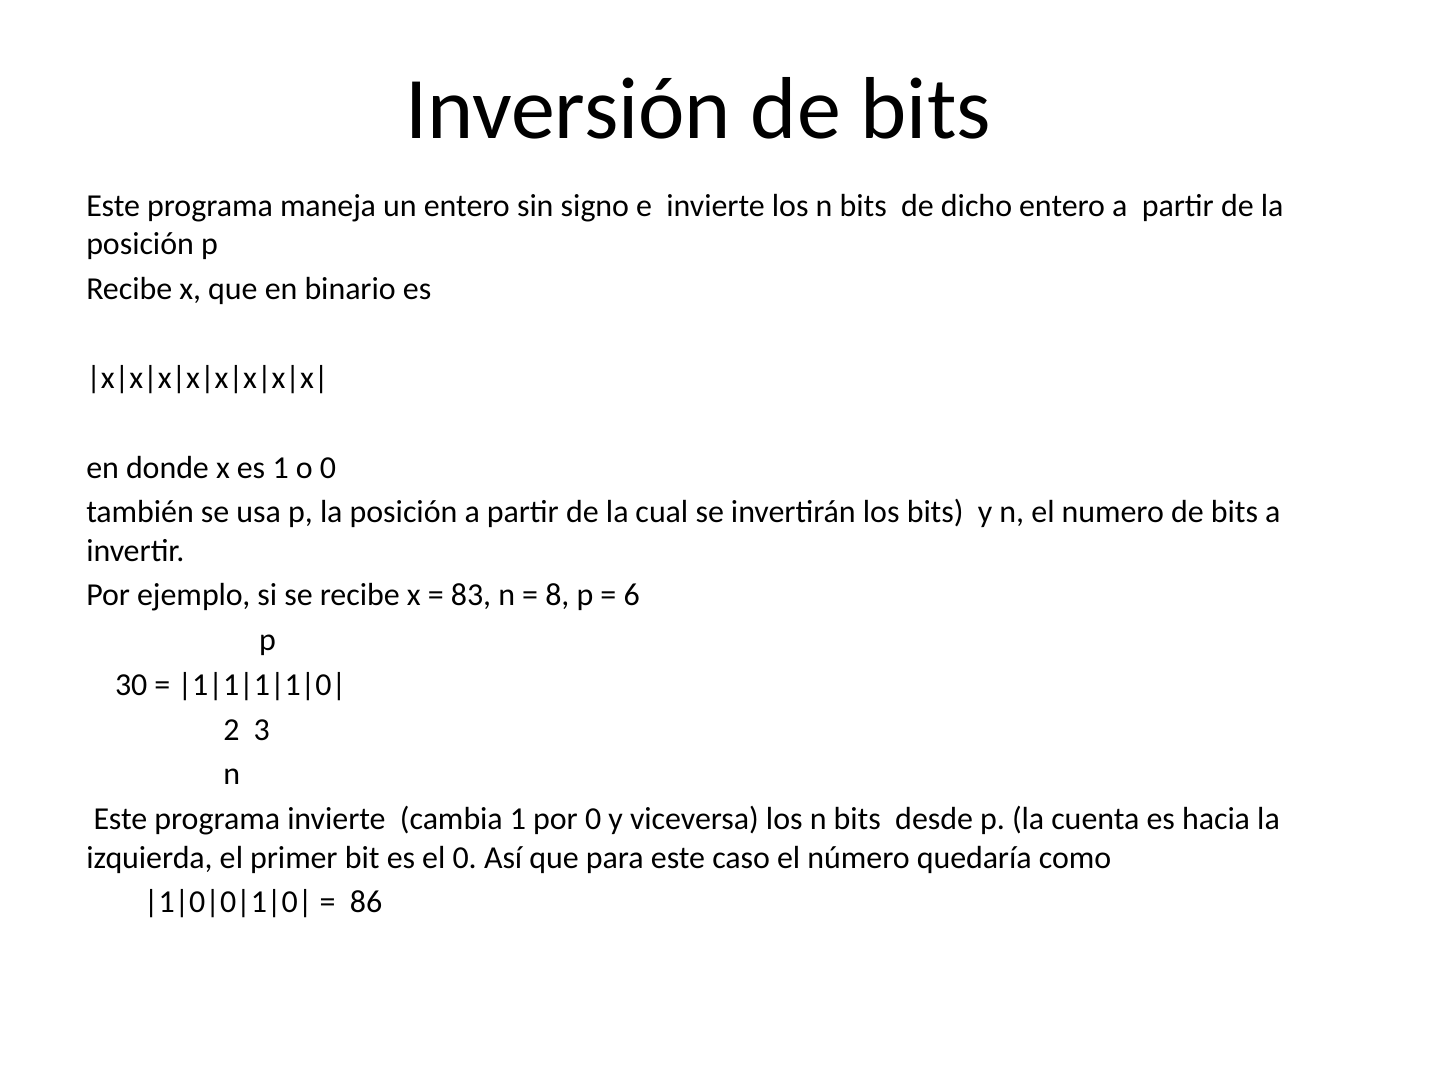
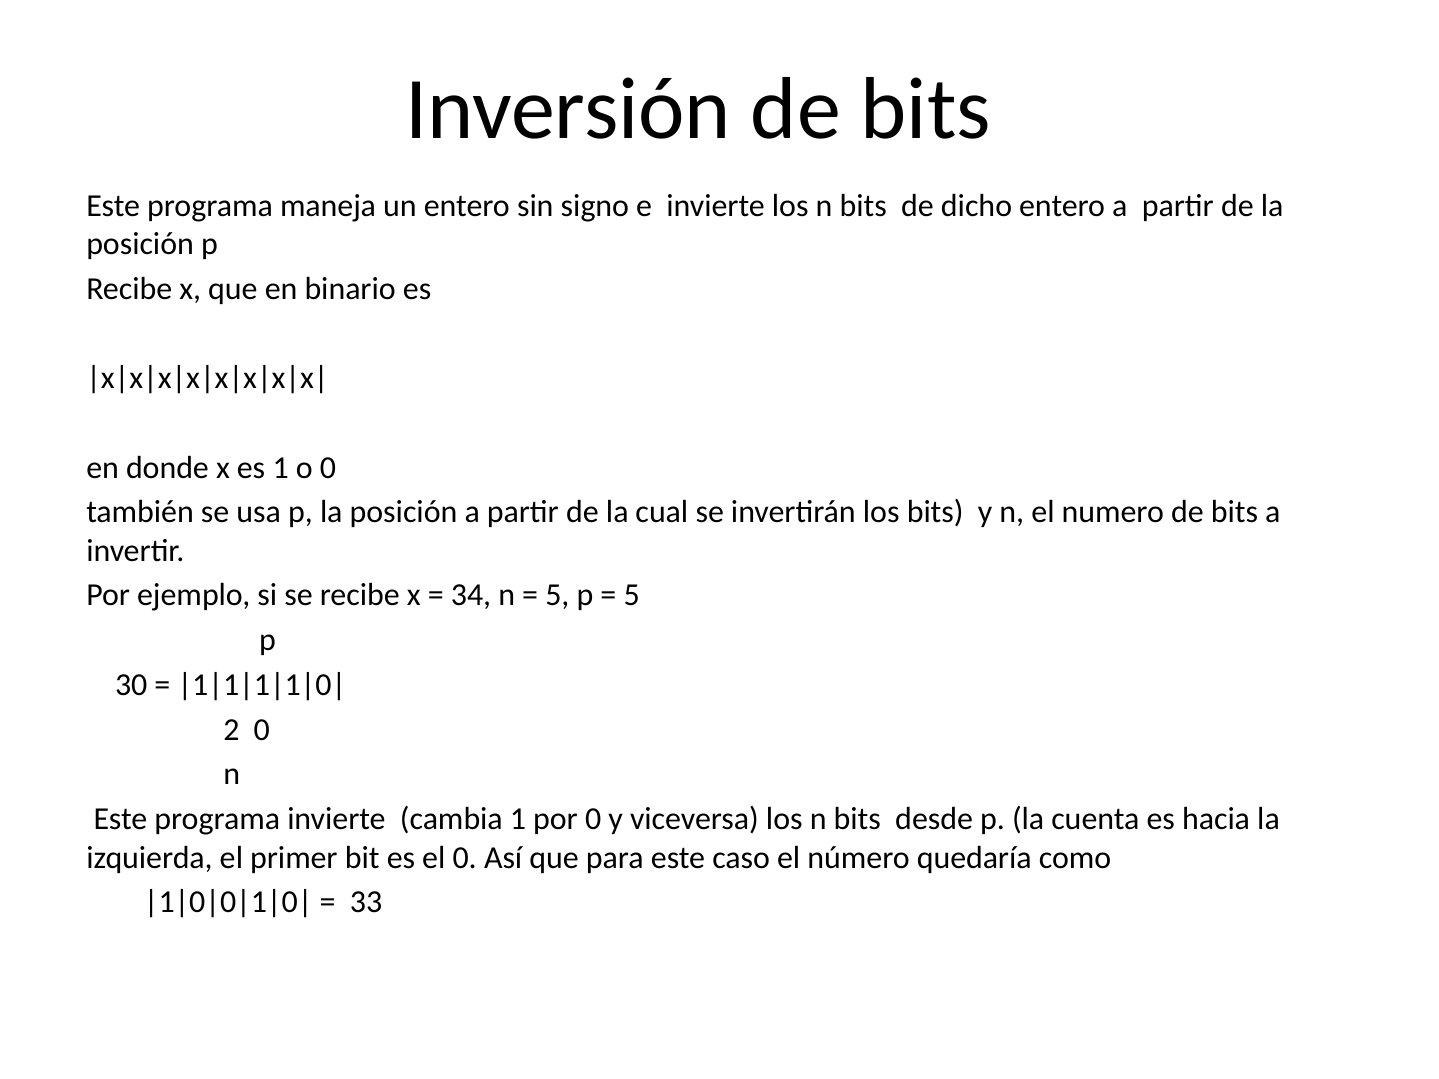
83: 83 -> 34 (471, 596)
8: 8 -> 5 (557, 596)
6: 6 -> 5 (632, 596)
2 3: 3 -> 0 (262, 730)
86: 86 -> 33 (366, 902)
